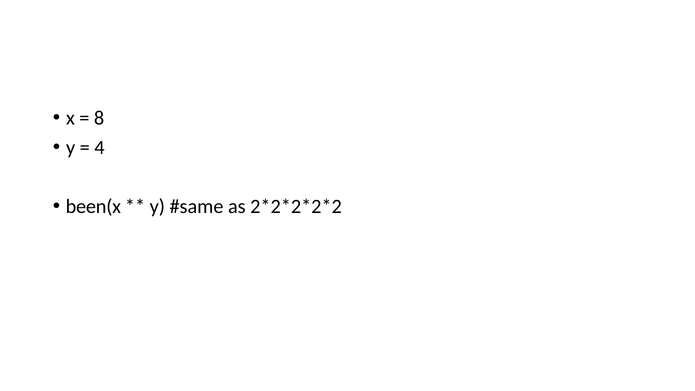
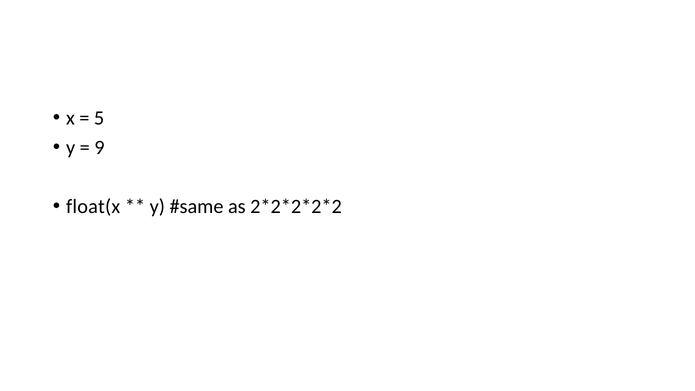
8: 8 -> 5 (99, 118)
4: 4 -> 9 (99, 147)
been(x: been(x -> float(x (93, 206)
